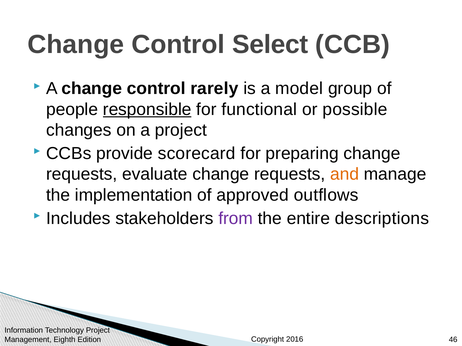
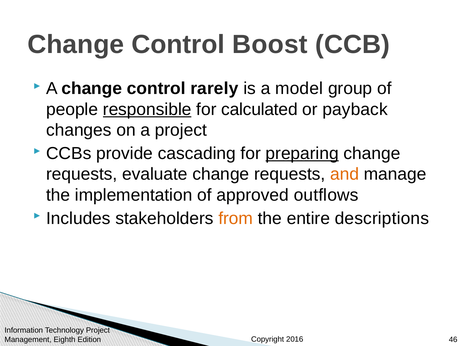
Select: Select -> Boost (270, 45)
functional: functional -> calculated (259, 110)
possible: possible -> payback (355, 110)
scorecard: scorecard -> cascading (197, 154)
preparing underline: none -> present (302, 154)
from colour: purple -> orange (236, 219)
